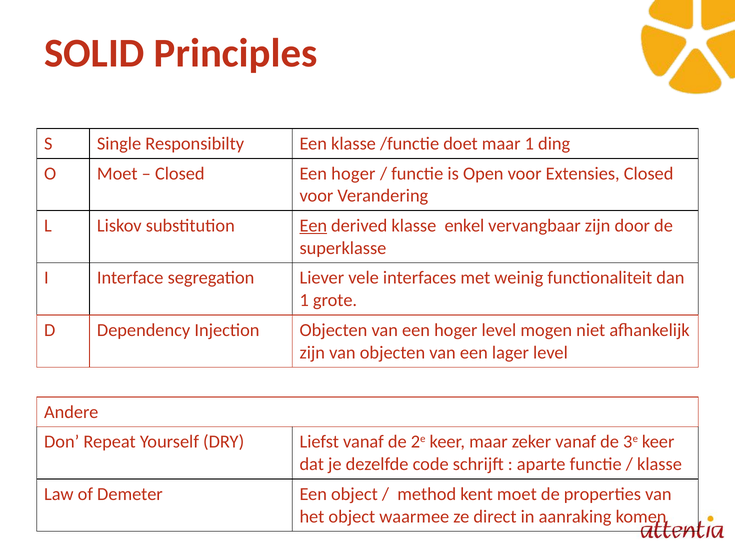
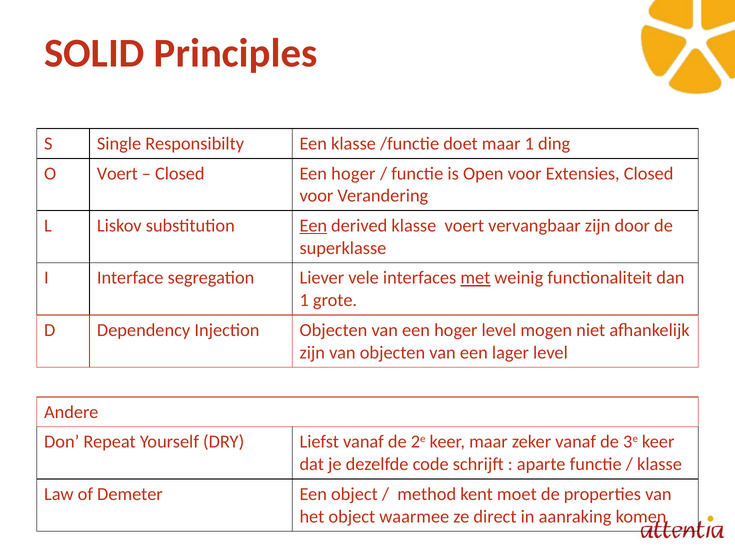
O Moet: Moet -> Voert (117, 174)
klasse enkel: enkel -> voert (464, 226)
met underline: none -> present (475, 278)
